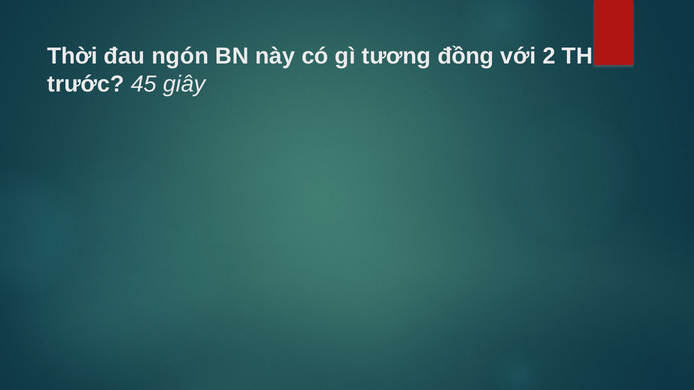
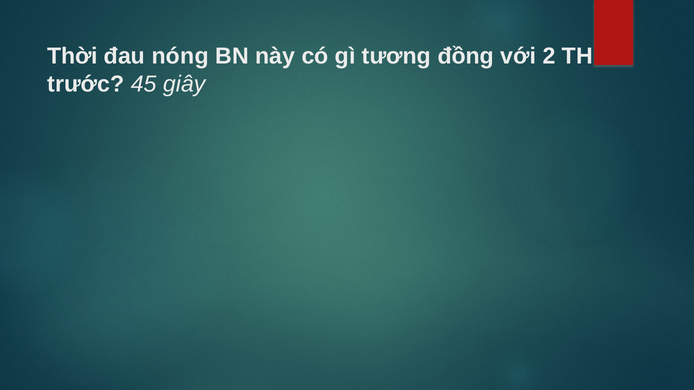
ngón: ngón -> nóng (180, 56)
